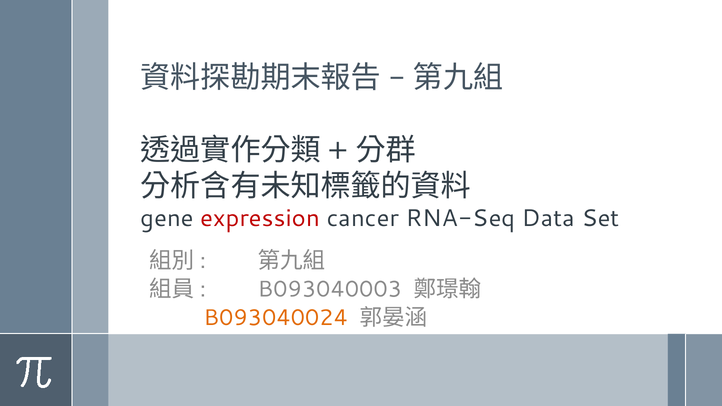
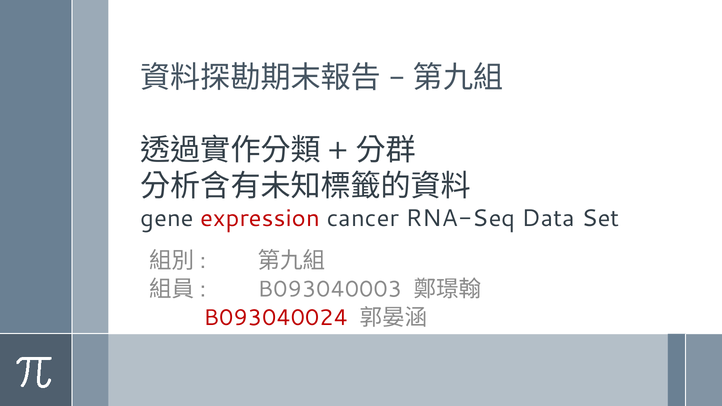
B093040024 colour: orange -> red (276, 318)
